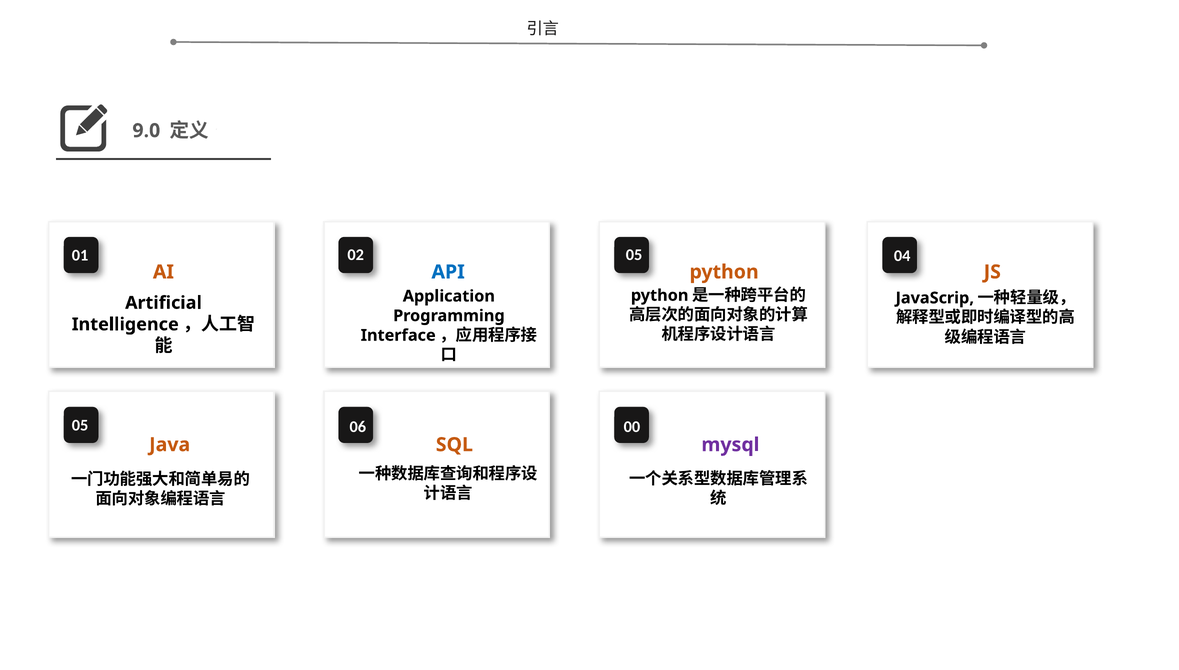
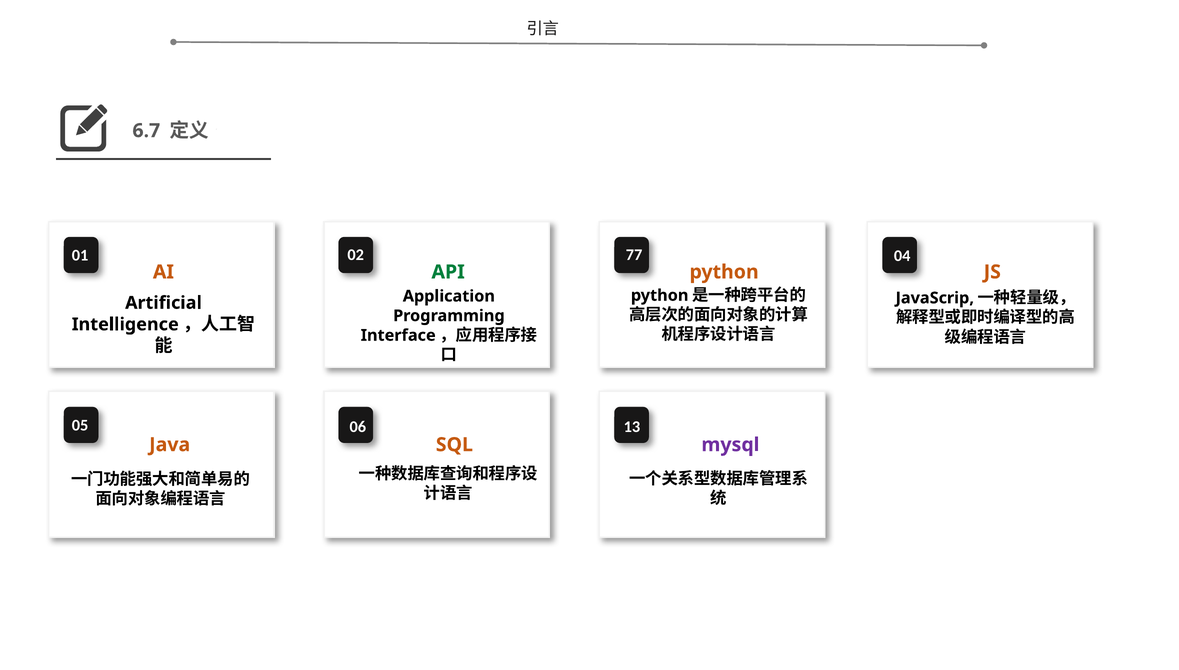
9.0: 9.0 -> 6.7 (146, 131)
02 05: 05 -> 77 (634, 255)
API colour: blue -> green (448, 272)
00: 00 -> 13 (632, 427)
